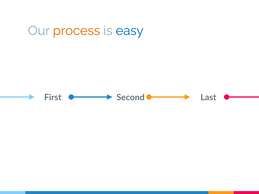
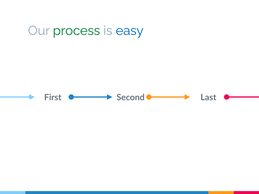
process colour: orange -> green (76, 31)
